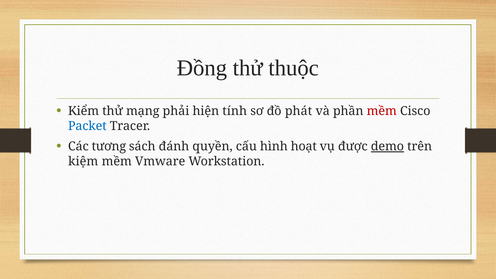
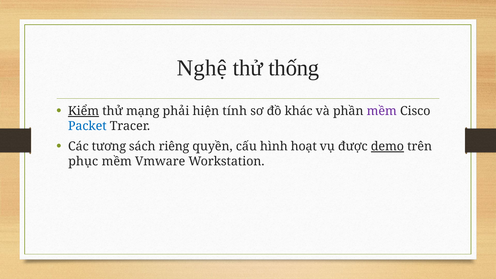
Đồng: Đồng -> Nghệ (202, 68)
thuộc: thuộc -> thống (294, 68)
Kiểm underline: none -> present (84, 111)
phát: phát -> khác (299, 111)
mềm colour: red -> purple (382, 111)
đánh: đánh -> riêng (174, 146)
kiệm: kiệm -> phục (83, 161)
